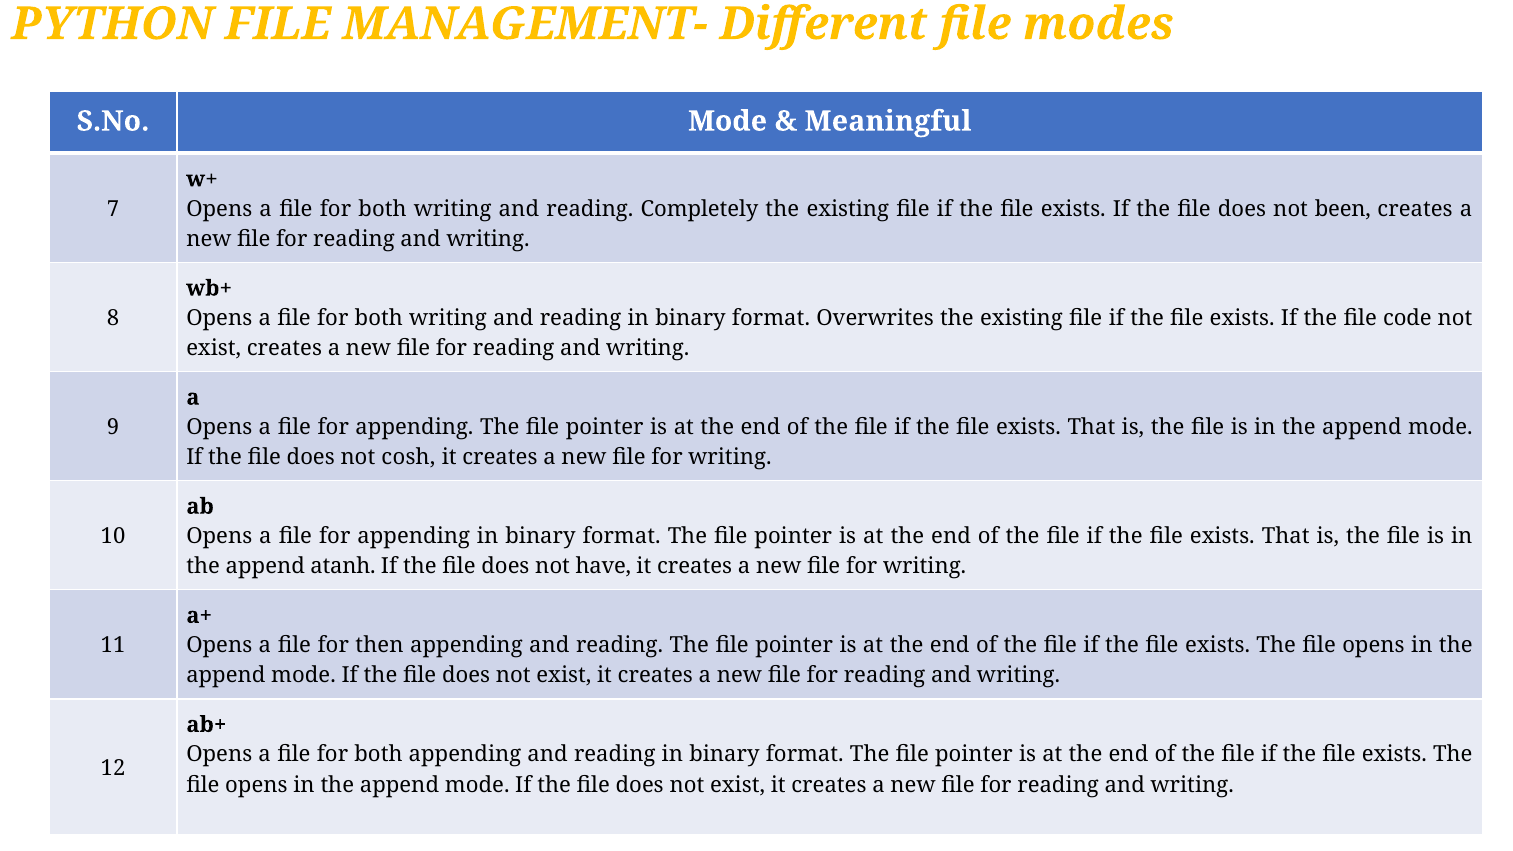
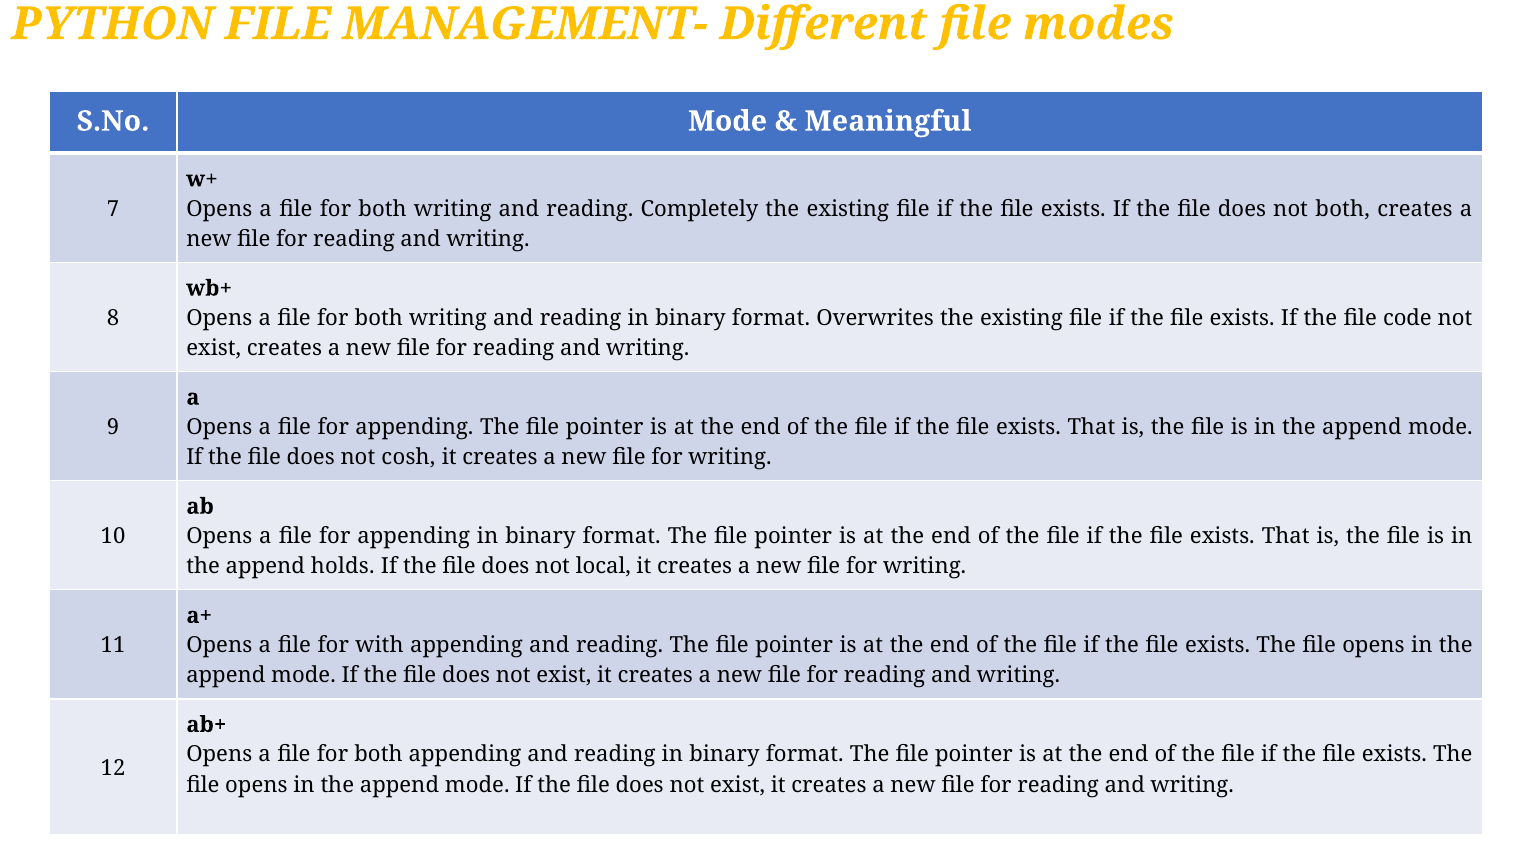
not been: been -> both (1343, 209)
atanh: atanh -> holds (343, 567)
have: have -> local (603, 567)
then: then -> with (380, 646)
